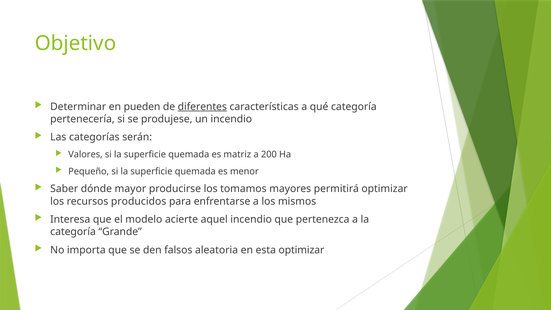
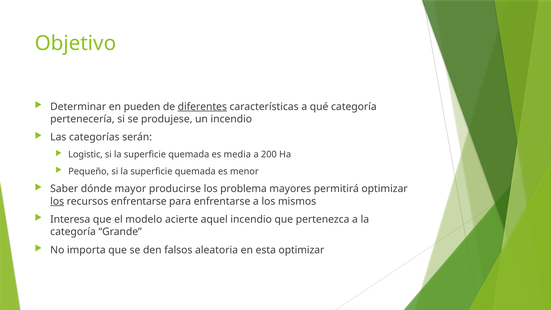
Valores: Valores -> Logistic (85, 155)
matriz: matriz -> media (237, 155)
tomamos: tomamos -> problema (243, 189)
los underline: none -> present (57, 201)
recursos producidos: producidos -> enfrentarse (139, 201)
